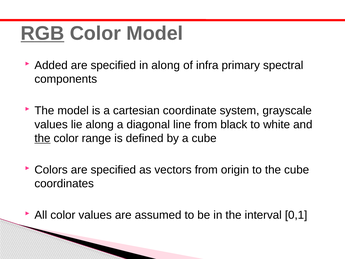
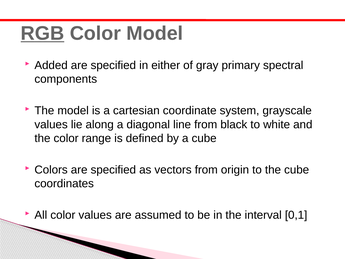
in along: along -> either (166, 65)
infra: infra -> gray (207, 65)
the underline: present -> none (42, 138)
